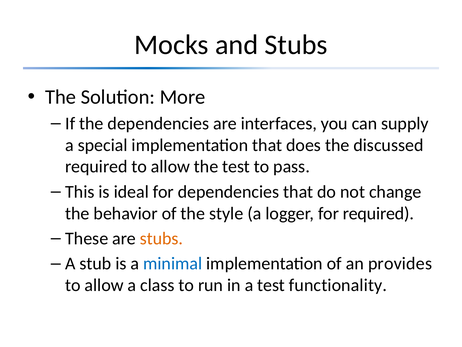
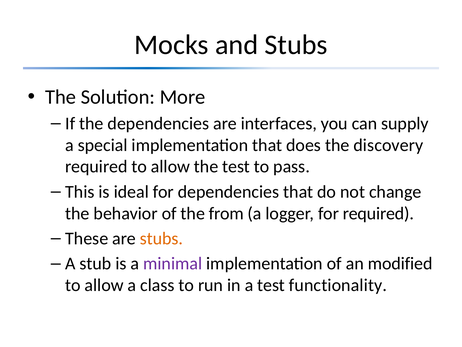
discussed: discussed -> discovery (388, 145)
style: style -> from (226, 213)
minimal colour: blue -> purple (173, 263)
provides: provides -> modified (400, 263)
